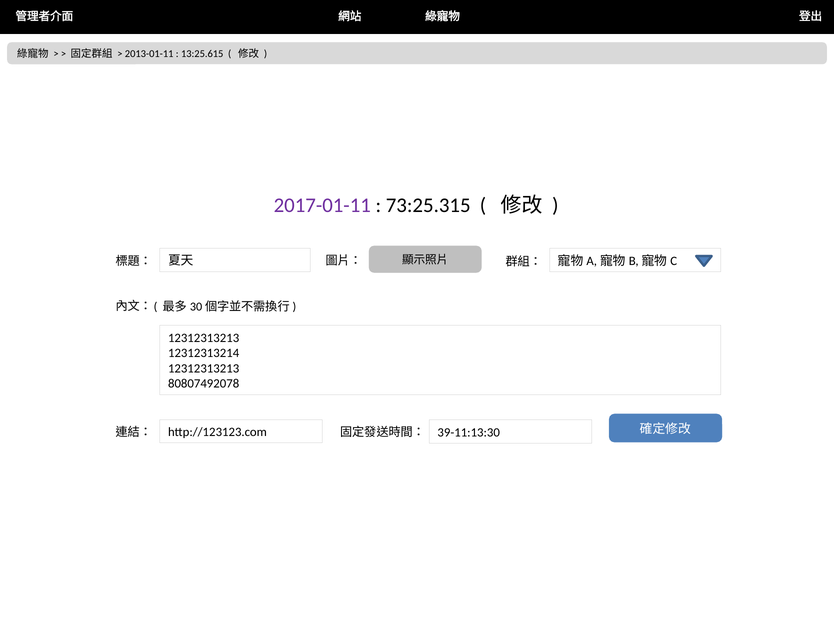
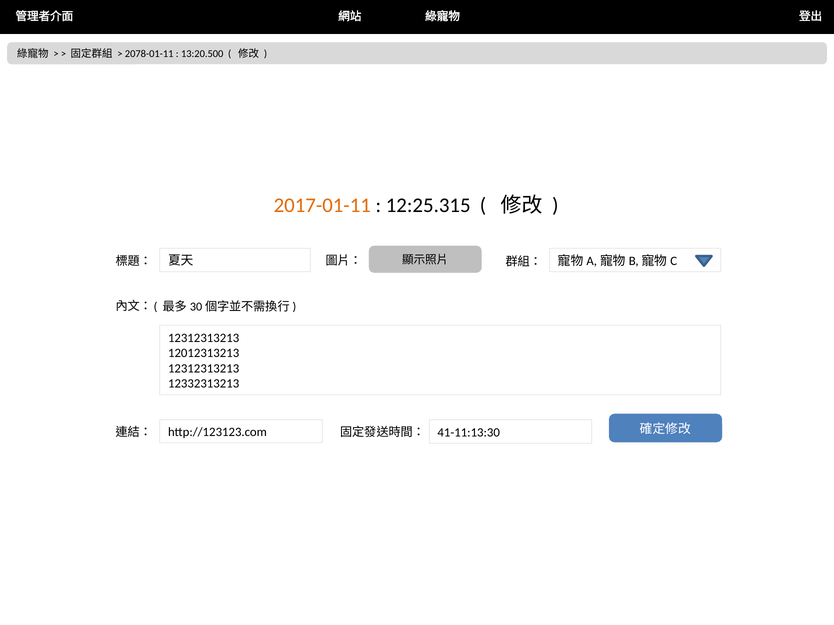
2013-01-11: 2013-01-11 -> 2078-01-11 (149, 54)
13:25.615: 13:25.615 -> 13:20.500 (202, 54)
2017-01-11 colour: purple -> orange (322, 205)
73:25.315: 73:25.315 -> 12:25.315 (428, 205)
12312313214: 12312313214 -> 12012313213 (204, 353)
80807492078: 80807492078 -> 12332313213 (204, 384)
39-11:13:30: 39-11:13:30 -> 41-11:13:30 (469, 433)
